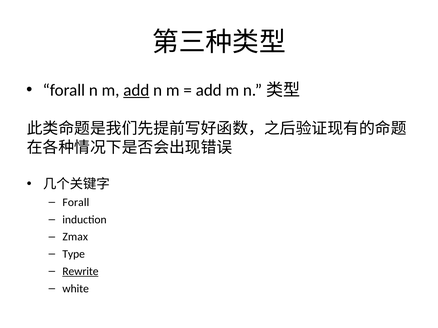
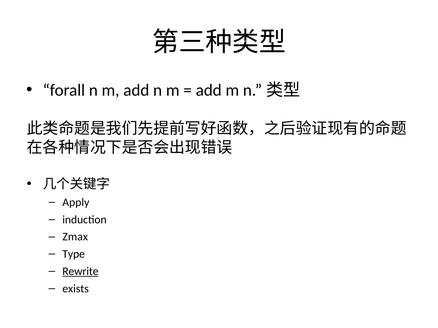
add underline: present -> none (136, 90)
Forall: Forall -> Apply (76, 203)
white: white -> exists (76, 289)
